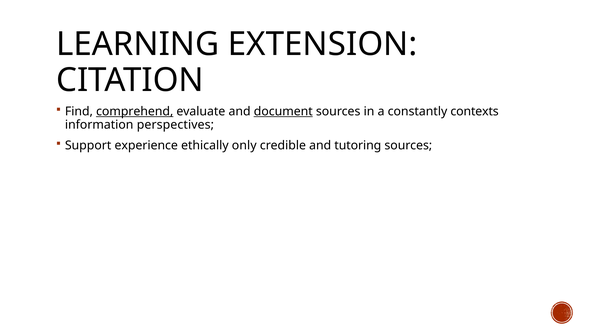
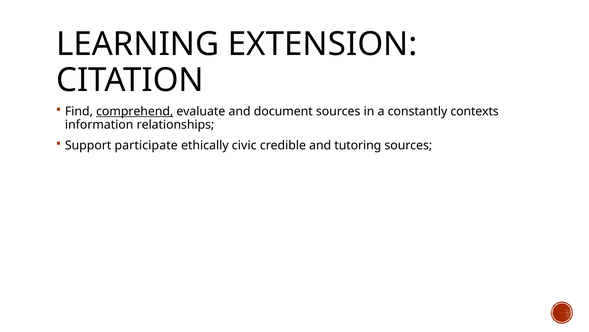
document underline: present -> none (283, 111)
perspectives: perspectives -> relationships (175, 125)
experience: experience -> participate (146, 145)
only: only -> civic (244, 145)
